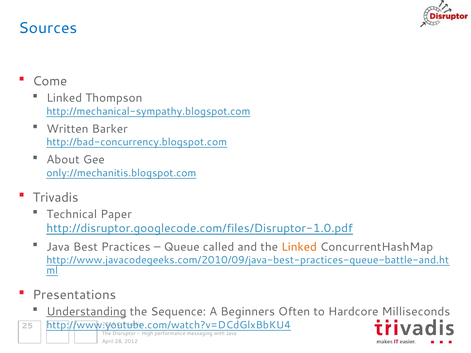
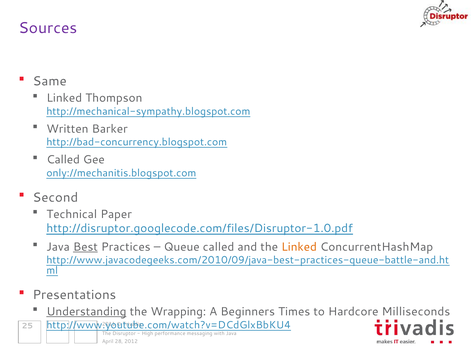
Sources colour: blue -> purple (48, 28)
Come: Come -> Same (50, 81)
About: About -> Called (63, 160)
Trivadis: Trivadis -> Second (55, 198)
Best underline: none -> present (85, 247)
Sequence: Sequence -> Wrapping (178, 312)
Often: Often -> Times (294, 312)
